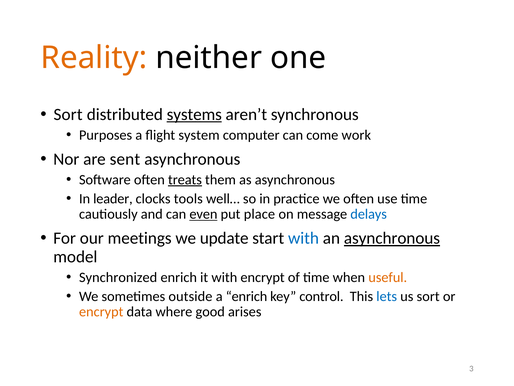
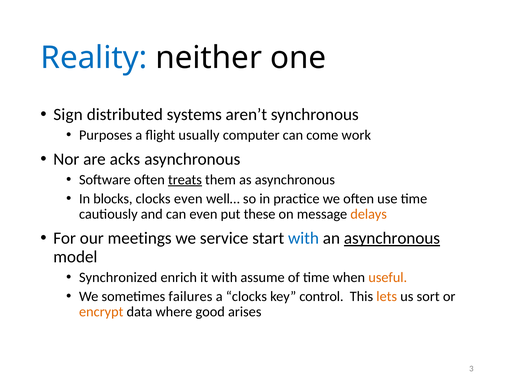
Reality colour: orange -> blue (94, 58)
Sort: Sort -> Sign (68, 114)
systems underline: present -> none (194, 114)
system: system -> usually (199, 135)
sent: sent -> acks (125, 159)
leader: leader -> blocks (113, 198)
clocks tools: tools -> even (188, 198)
even underline: present -> none (203, 214)
place: place -> these (260, 214)
delays colour: blue -> orange (369, 214)
update: update -> service (224, 238)
with encrypt: encrypt -> assume (263, 277)
outside: outside -> failures (190, 296)
a enrich: enrich -> clocks (246, 296)
lets colour: blue -> orange (387, 296)
